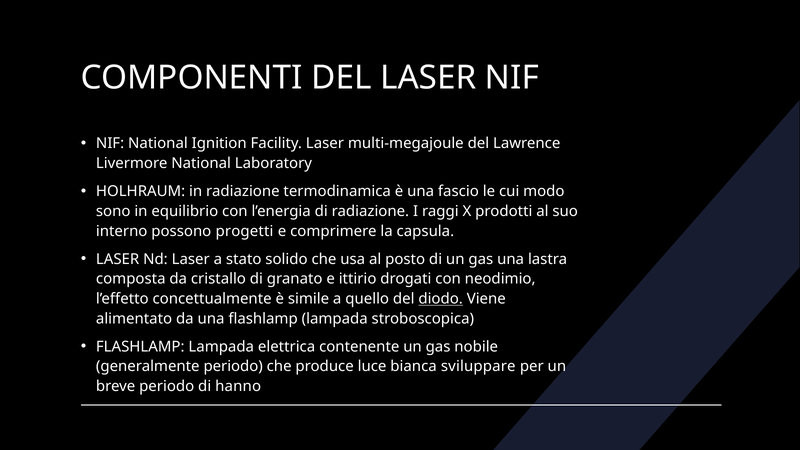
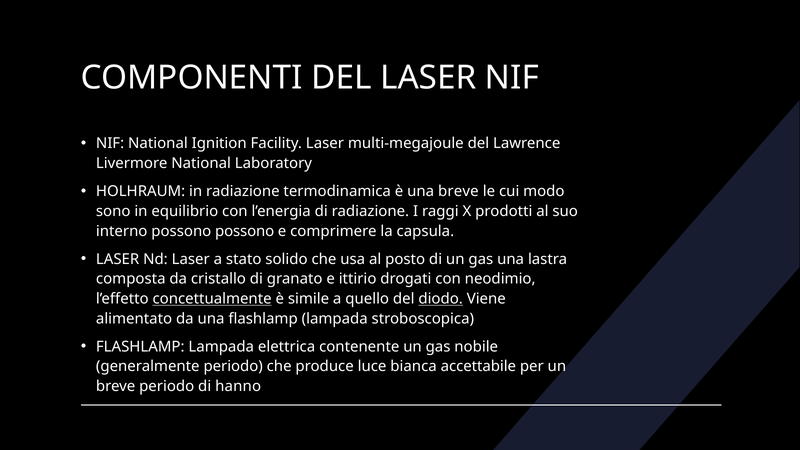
una fascio: fascio -> breve (458, 191)
possono progetti: progetti -> possono (245, 231)
concettualmente underline: none -> present (212, 299)
sviluppare: sviluppare -> accettabile (478, 367)
